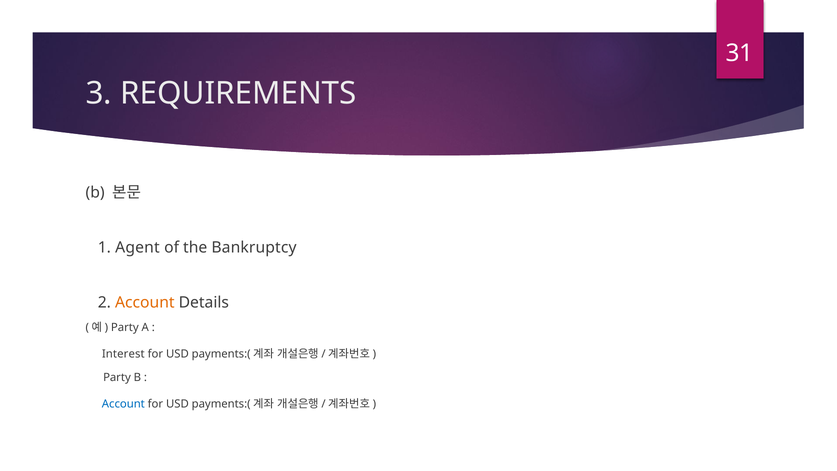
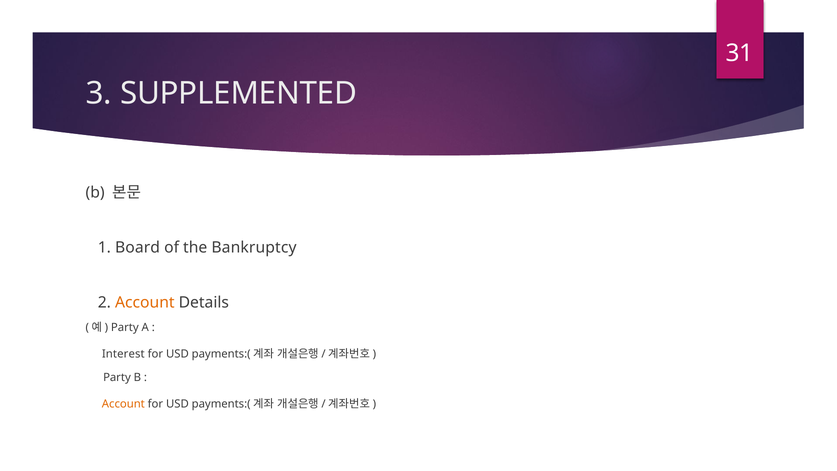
REQUIREMENTS: REQUIREMENTS -> SUPPLEMENTED (238, 93)
Agent: Agent -> Board (137, 248)
Account colour: blue -> orange (123, 404)
